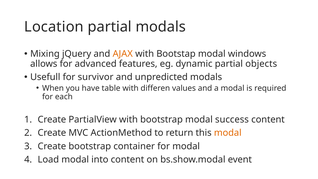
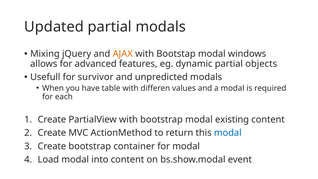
Location: Location -> Updated (54, 27)
success: success -> existing (232, 120)
modal colour: orange -> blue (228, 133)
